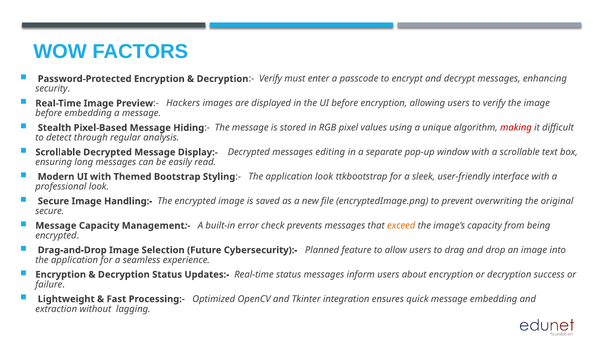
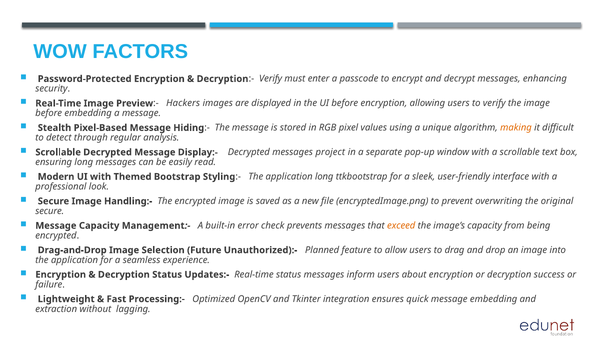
making colour: red -> orange (516, 128)
editing: editing -> project (330, 152)
application look: look -> long (324, 177)
Cybersecurity):-: Cybersecurity):- -> Unauthorized):- (261, 250)
